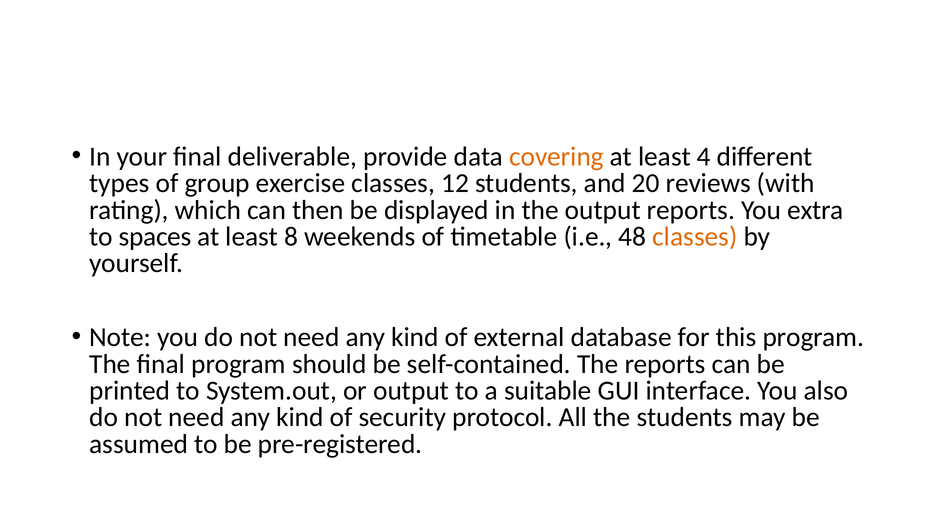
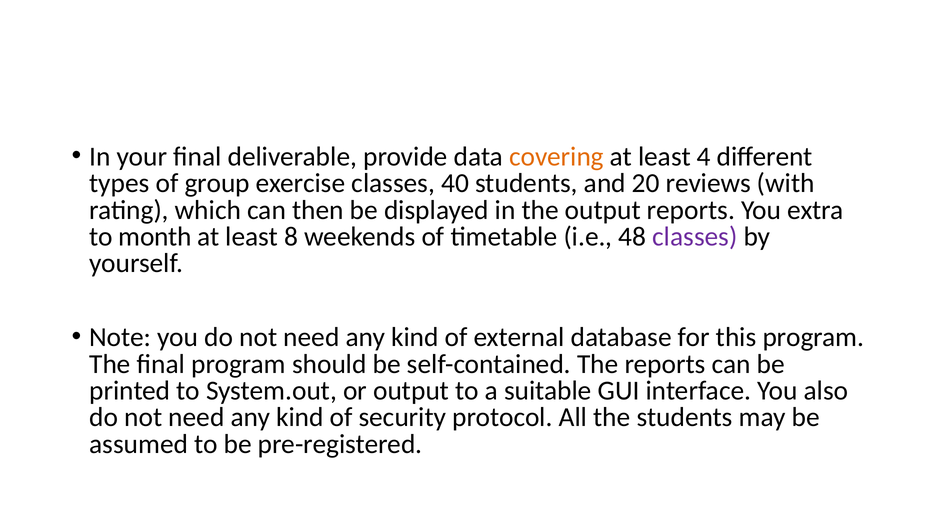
12: 12 -> 40 (455, 183)
spaces: spaces -> month (155, 237)
classes colour: orange -> purple (695, 237)
